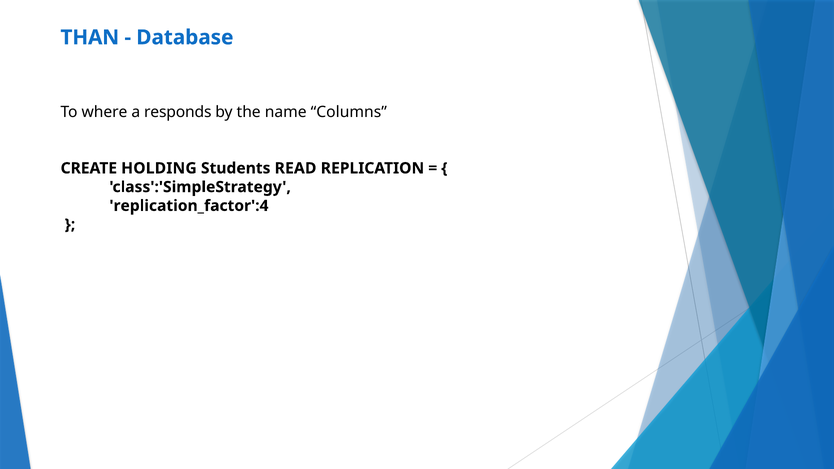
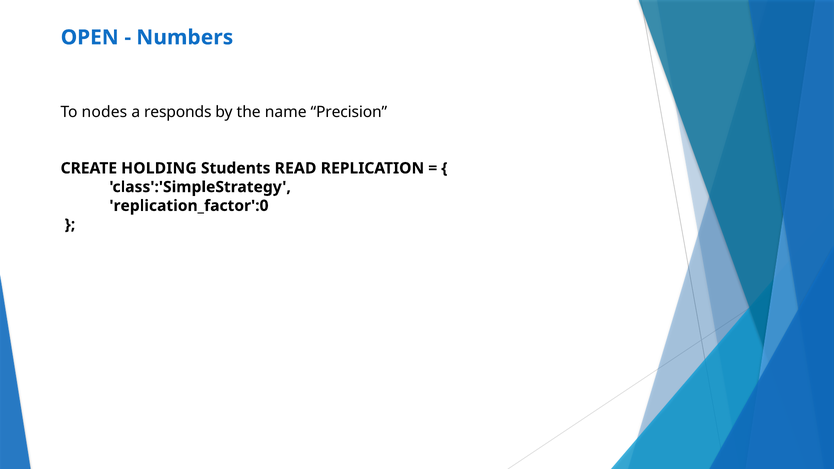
THAN: THAN -> OPEN (90, 37)
Database: Database -> Numbers (185, 37)
where: where -> nodes (104, 112)
Columns: Columns -> Precision (349, 112)
replication_factor':4: replication_factor':4 -> replication_factor':0 (189, 206)
